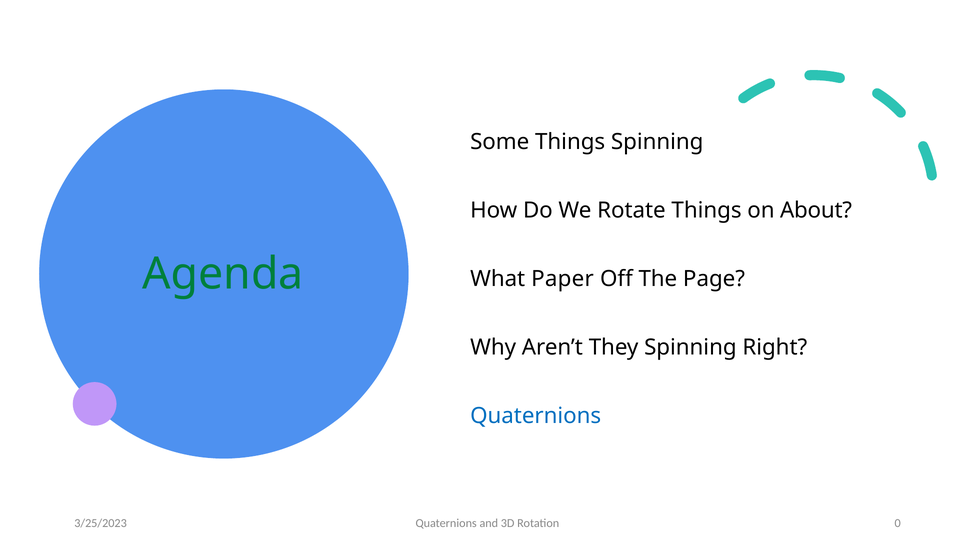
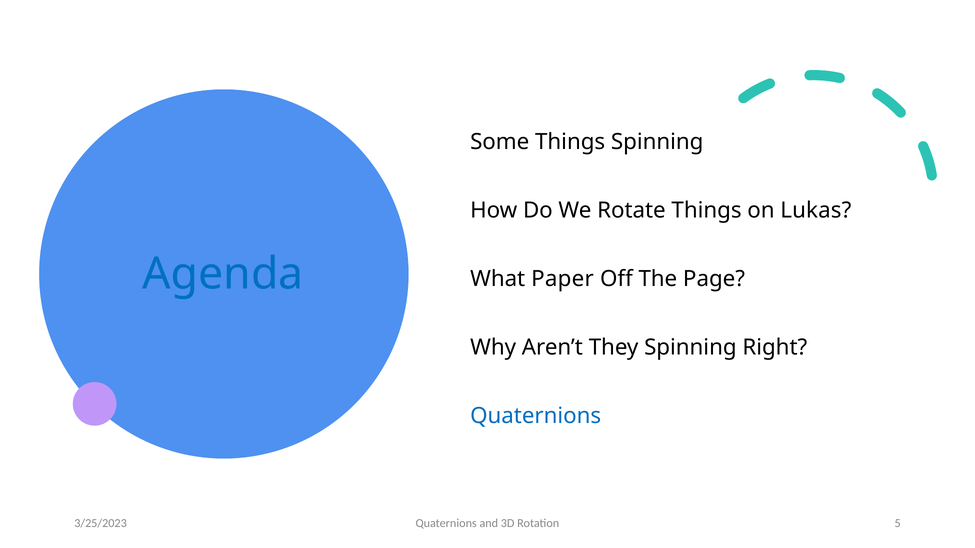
About: About -> Lukas (816, 211)
Agenda colour: green -> blue (223, 274)
0: 0 -> 5 (898, 524)
